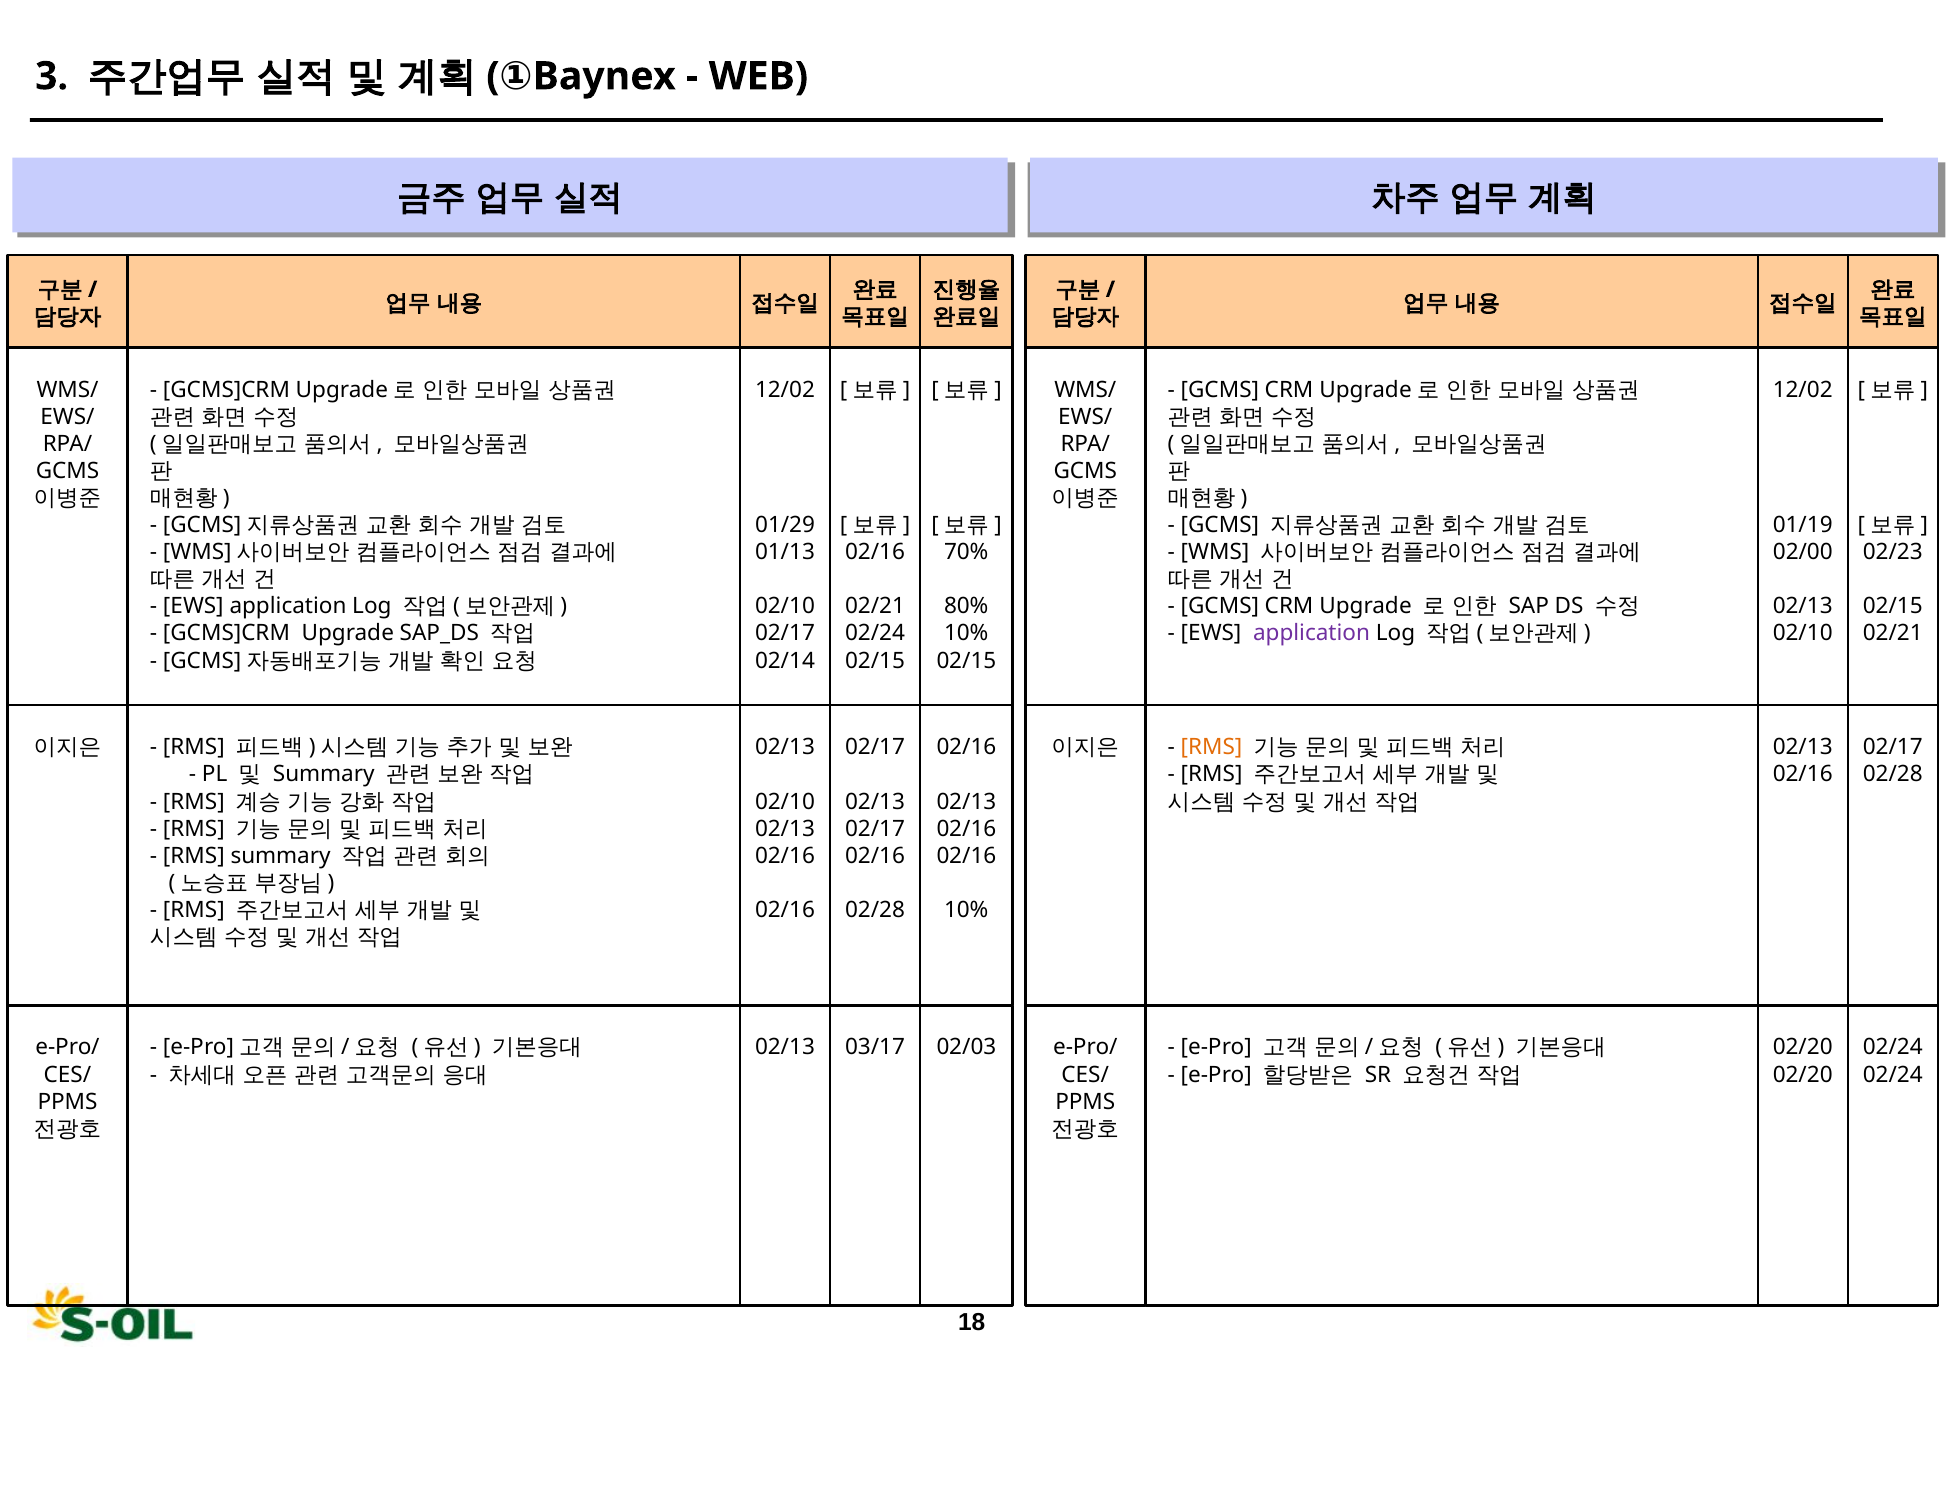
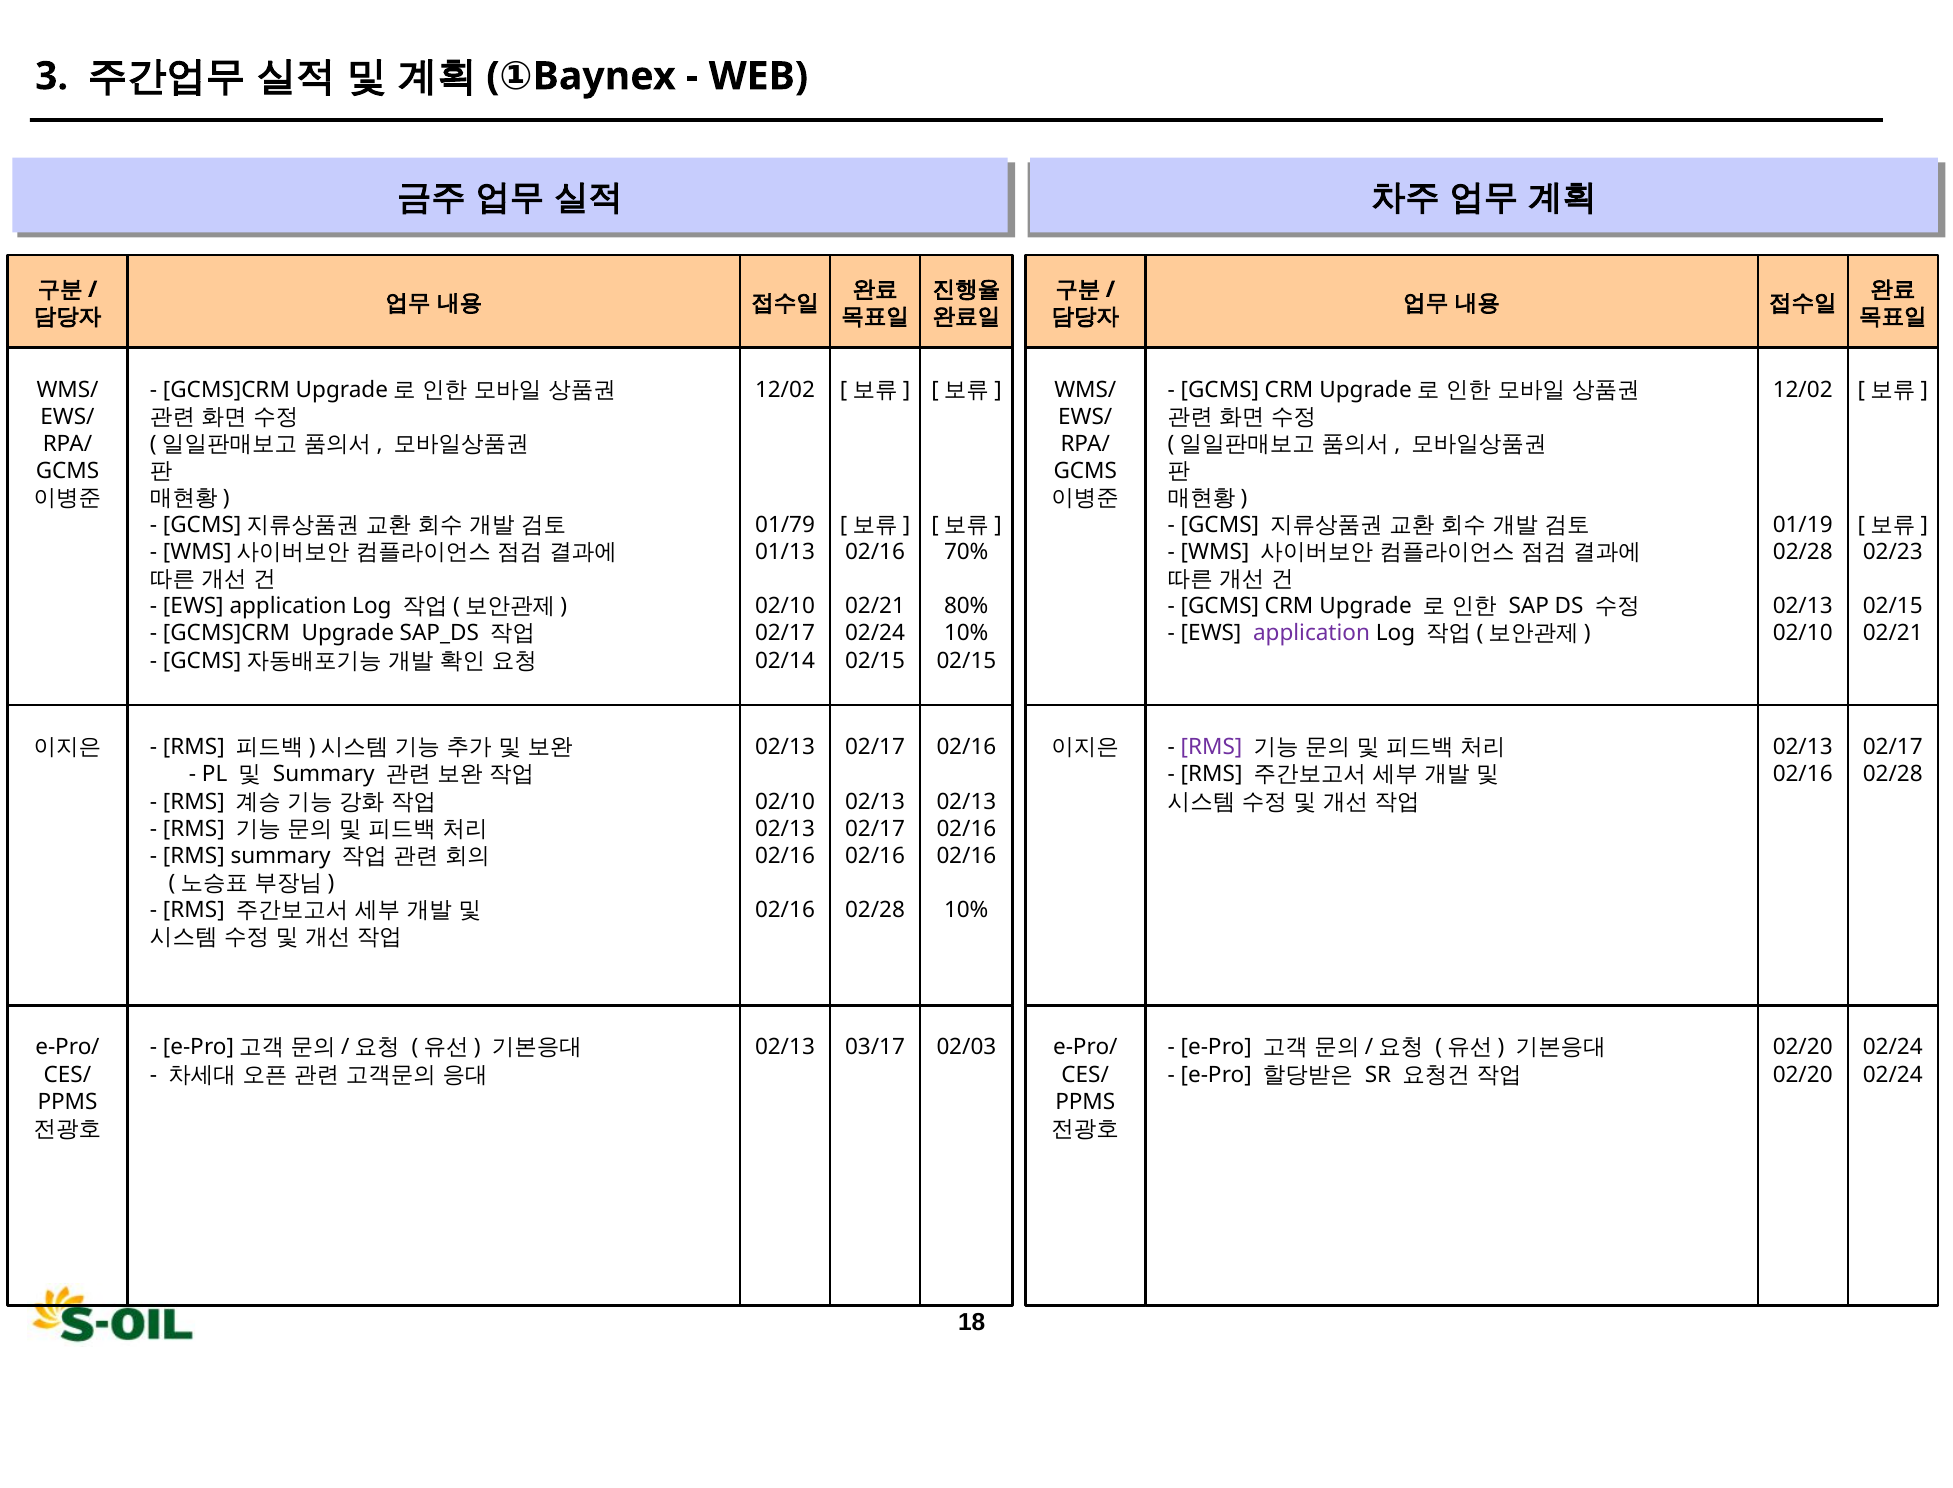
01/29: 01/29 -> 01/79 (785, 525)
02/00: 02/00 -> 02/28 (1803, 552)
RMS colour: orange -> purple (1212, 747)
